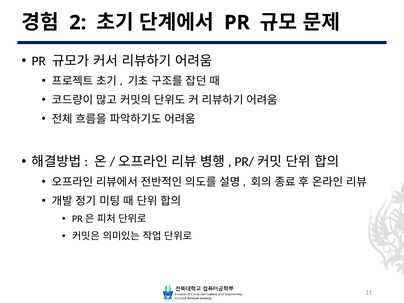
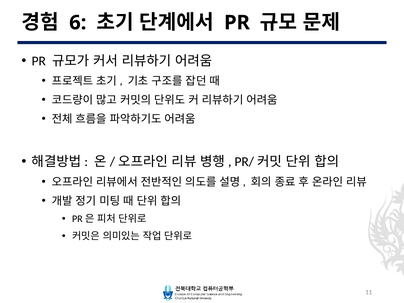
2: 2 -> 6 (78, 23)
